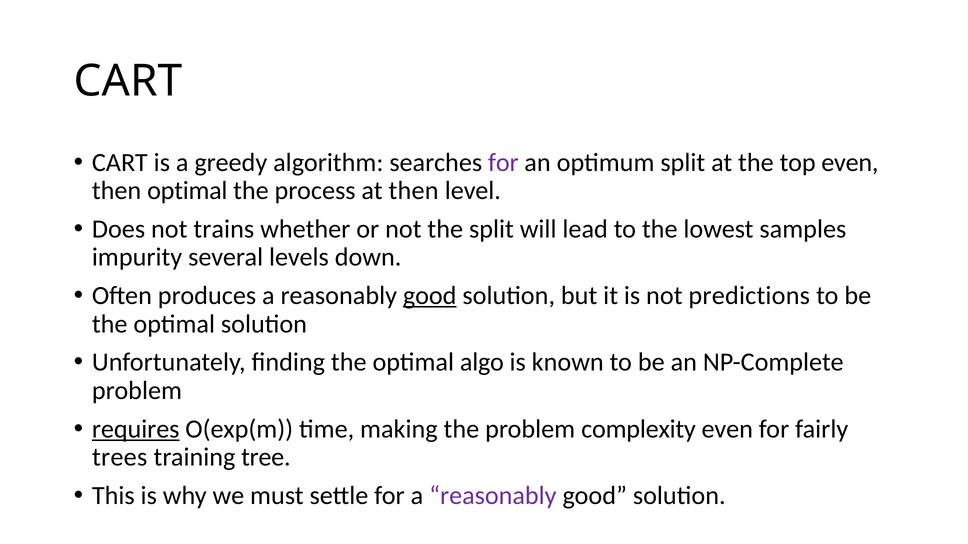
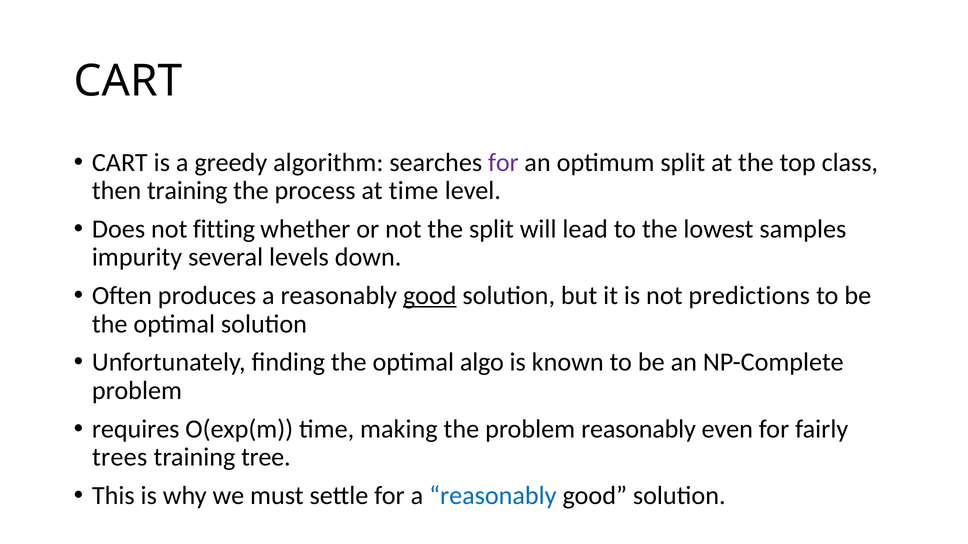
top even: even -> class (850, 163)
then optimal: optimal -> training (187, 191)
at then: then -> time (414, 191)
trains: trains -> fitting (224, 229)
requires underline: present -> none (136, 429)
problem complexity: complexity -> reasonably (639, 429)
reasonably colour: purple -> blue (493, 496)
